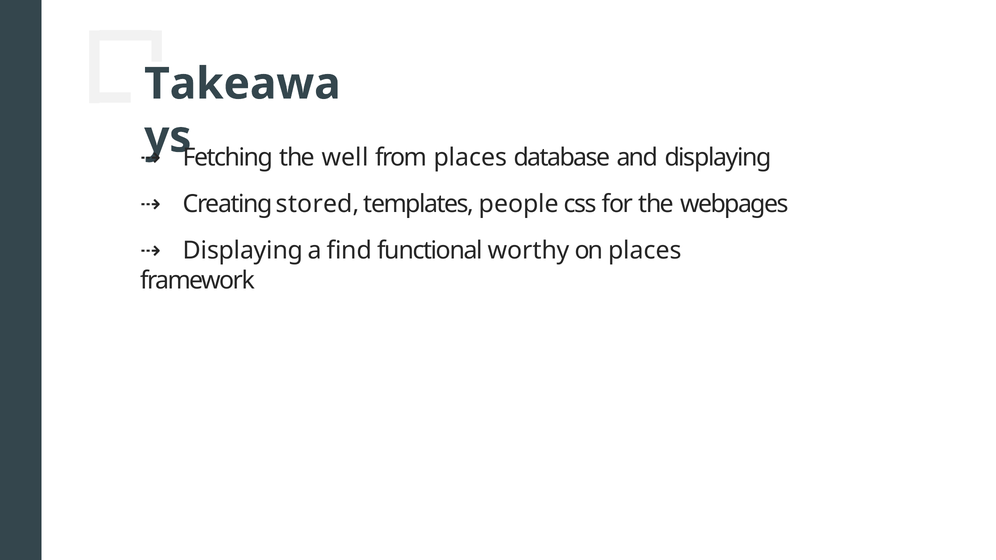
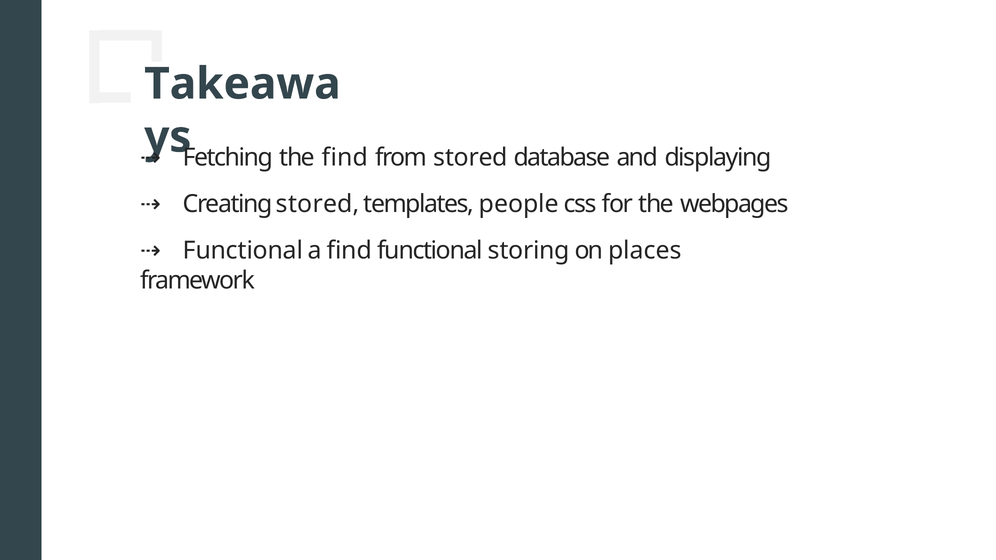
the well: well -> find (345, 157)
from places: places -> stored (471, 157)
Displaying: Displaying -> Functional (243, 251)
worthy: worthy -> storing (529, 251)
